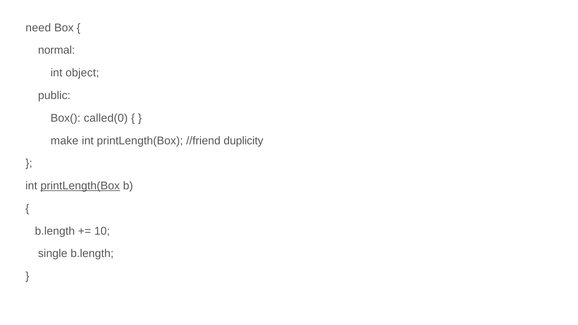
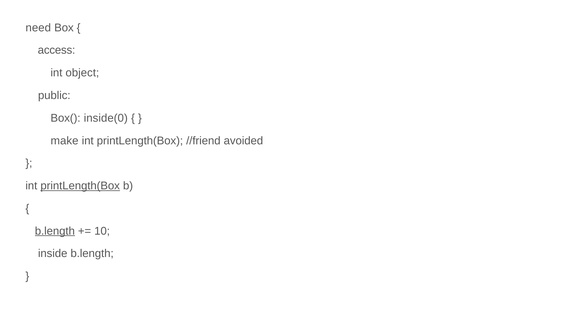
normal: normal -> access (56, 50)
called(0: called(0 -> inside(0 (106, 118)
duplicity: duplicity -> avoided (243, 141)
b.length underline: none -> present (55, 231)
single: single -> inside (53, 254)
